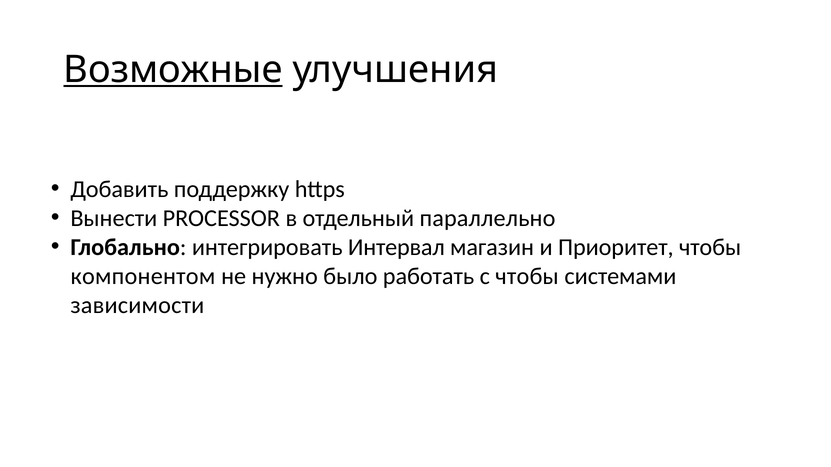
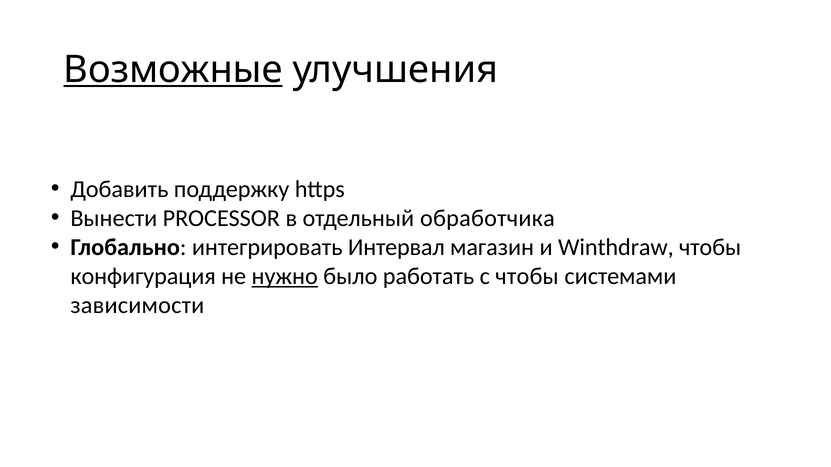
параллельно: параллельно -> обработчика (487, 218)
Приоритет: Приоритет -> Winthdraw (616, 248)
компонентом: компонентом -> конфигурация (143, 277)
нужно underline: none -> present (285, 277)
